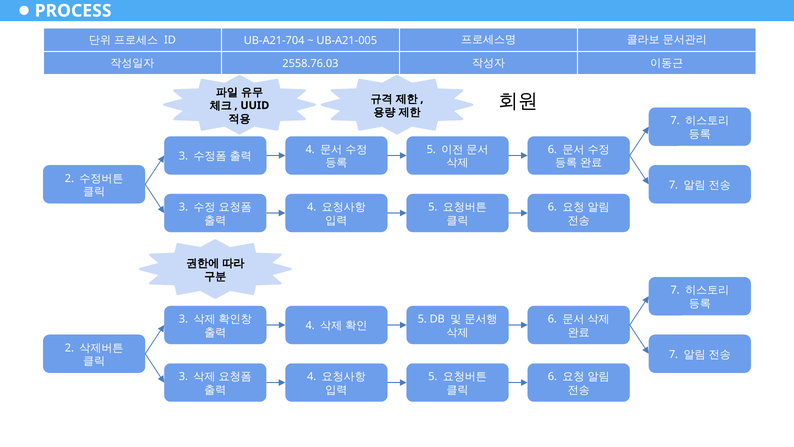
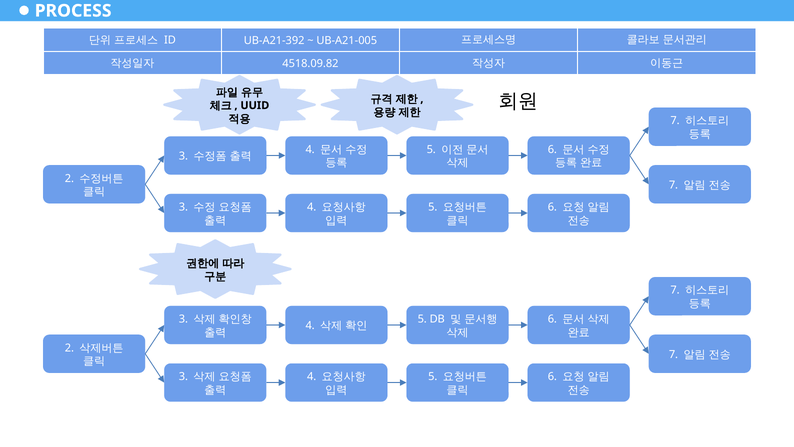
UB-A21-704: UB-A21-704 -> UB-A21-392 (274, 40)
2558.76.03: 2558.76.03 -> 4518.09.82 (310, 64)
